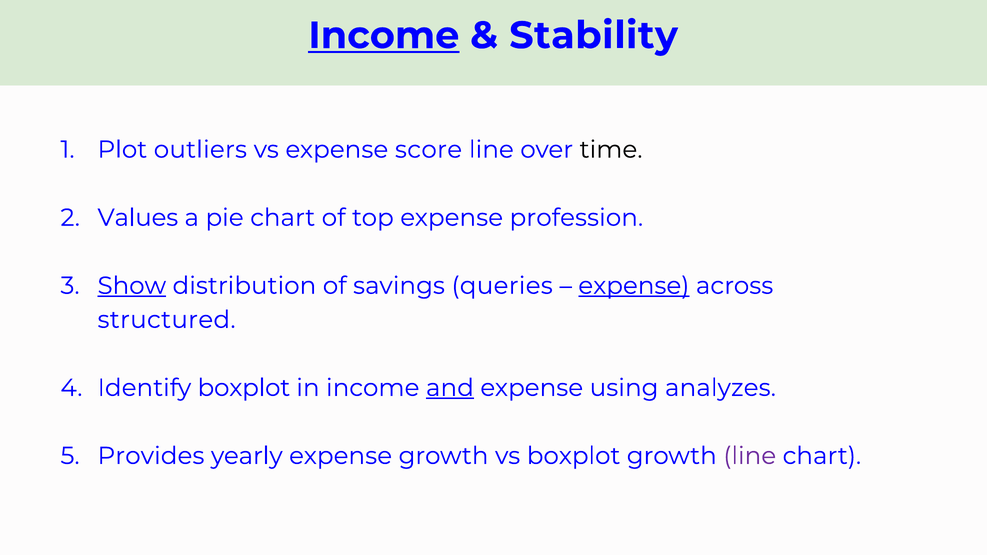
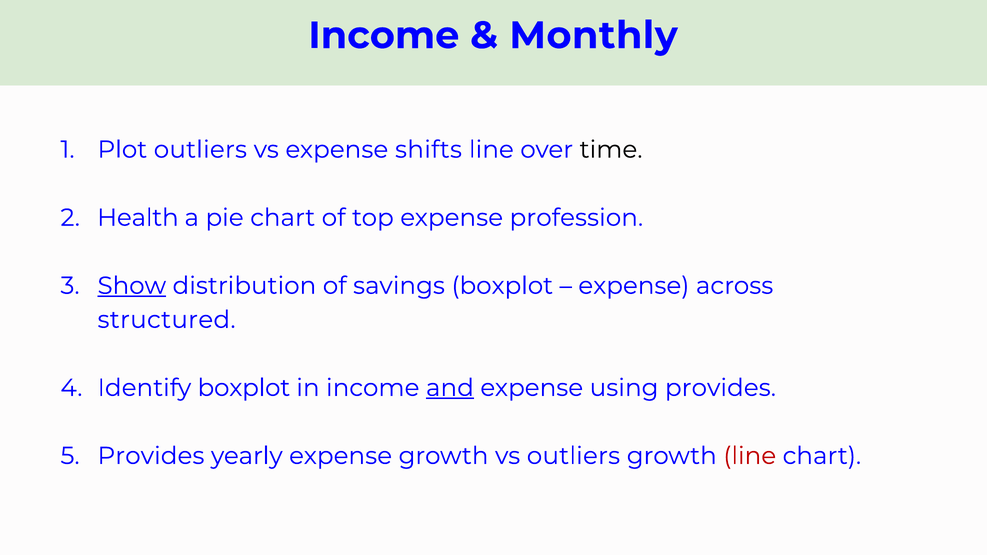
Income underline: present -> none (384, 36)
Stability: Stability -> Monthly (594, 36)
score: score -> shifts (429, 150)
Values: Values -> Health (138, 218)
savings queries: queries -> boxplot (502, 286)
expense underline: present -> none (634, 286)
using analyzes: analyzes -> provides (720, 388)
vs boxplot: boxplot -> outliers (573, 456)
line colour: purple -> red (750, 456)
